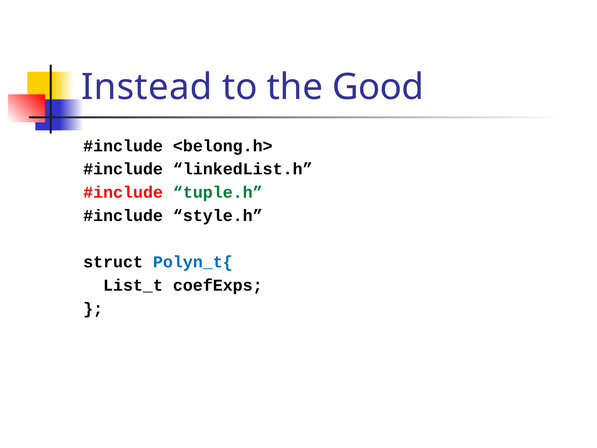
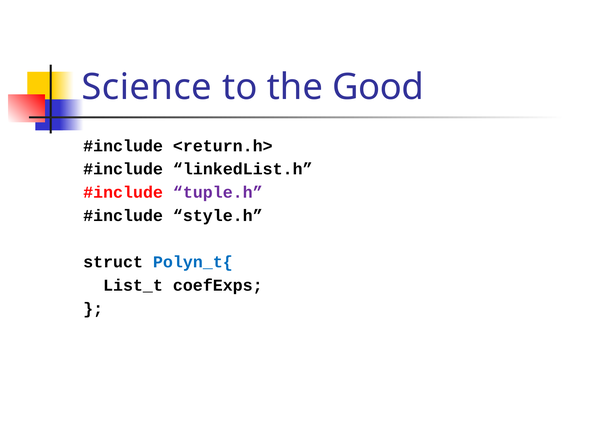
Instead: Instead -> Science (147, 87)
<belong.h>: <belong.h> -> <return.h> (223, 146)
tuple.h colour: green -> purple (218, 192)
